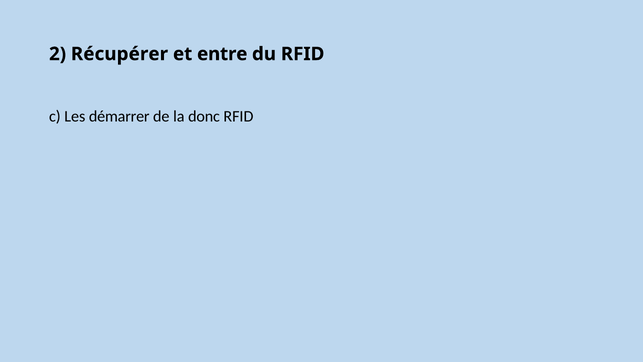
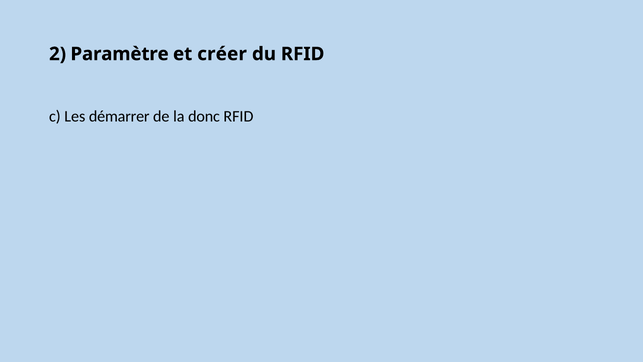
Récupérer: Récupérer -> Paramètre (120, 54)
entre: entre -> créer (222, 54)
